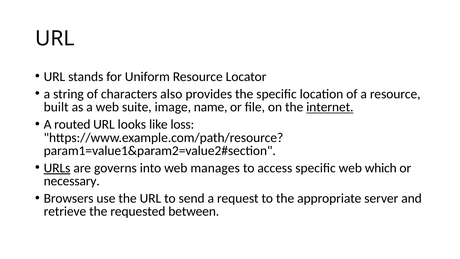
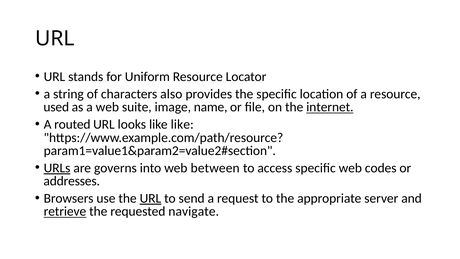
built: built -> used (56, 107)
like loss: loss -> like (182, 124)
manages: manages -> between (215, 168)
which: which -> codes (381, 168)
necessary: necessary -> addresses (72, 181)
URL underline: none -> present (150, 198)
retrieve underline: none -> present (65, 211)
between: between -> navigate (194, 211)
